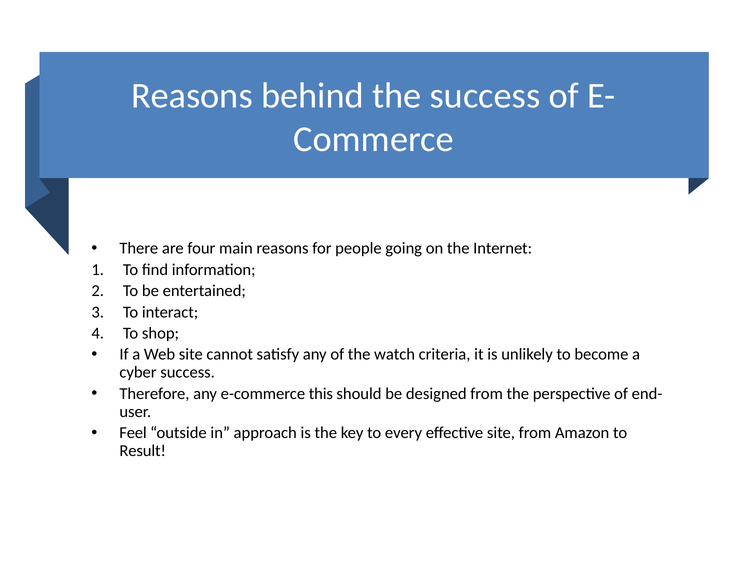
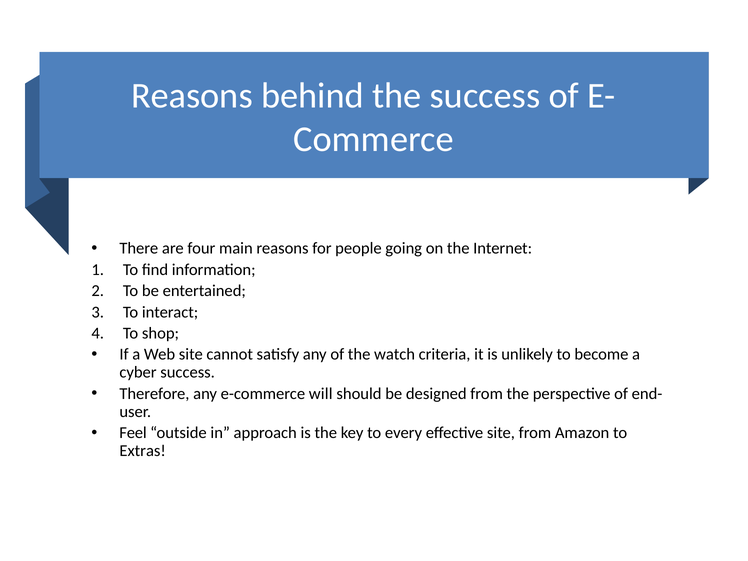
this: this -> will (321, 394)
Result: Result -> Extras (143, 451)
